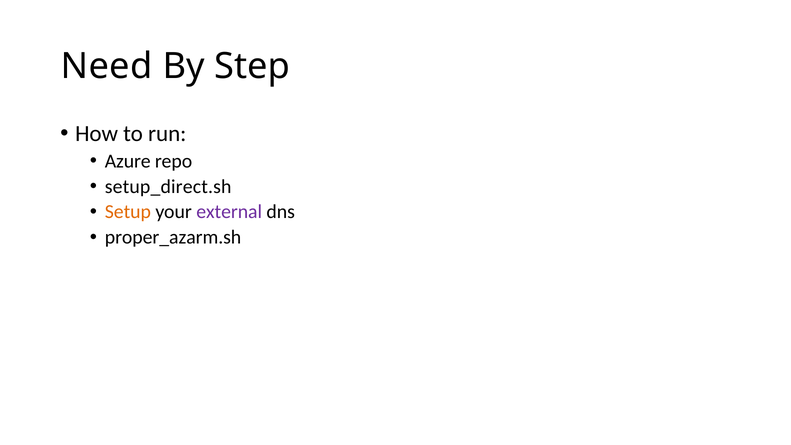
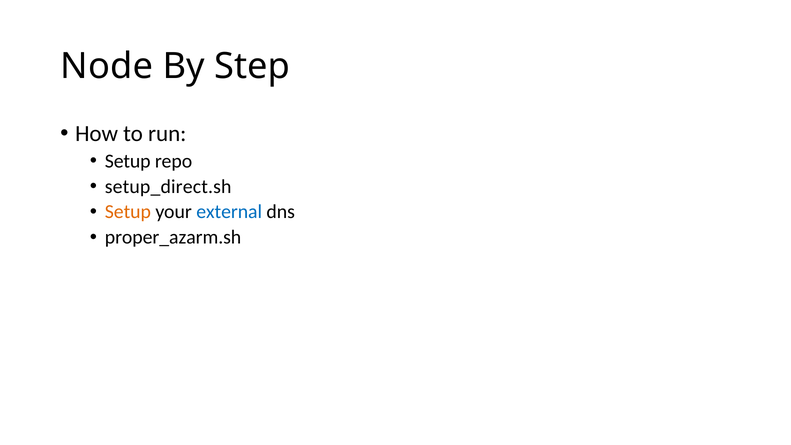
Need: Need -> Node (107, 66)
Azure: Azure -> Setup (128, 161)
external colour: purple -> blue (229, 212)
